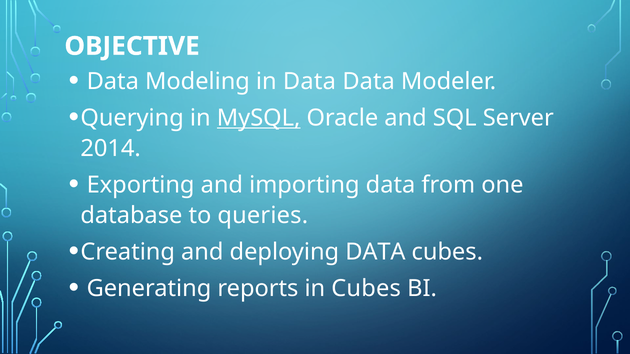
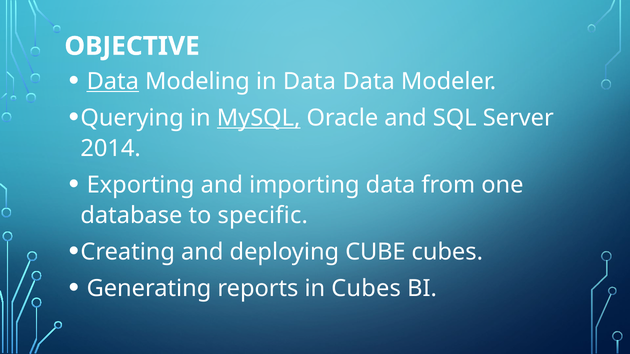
Data underline: none -> present (113, 81)
queries: queries -> specific (263, 216)
deploying DATA: DATA -> CUBE (375, 252)
